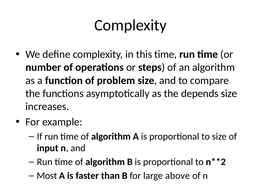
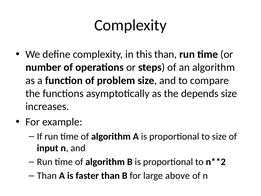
this time: time -> than (166, 54)
Most: Most -> Than (47, 176)
